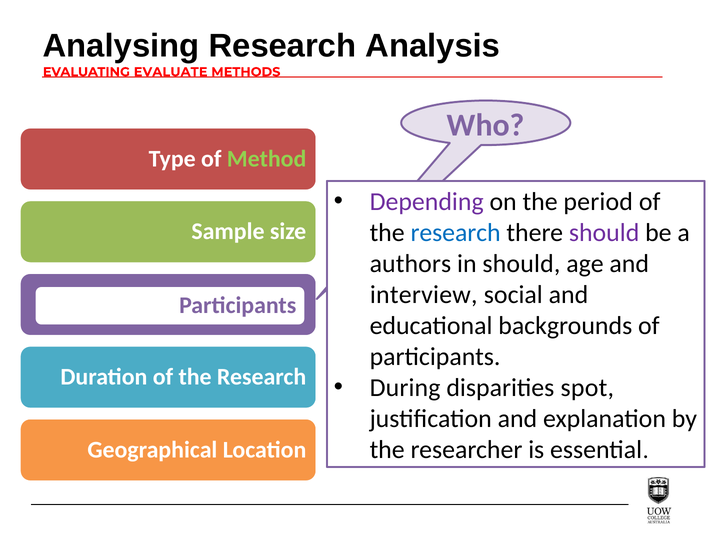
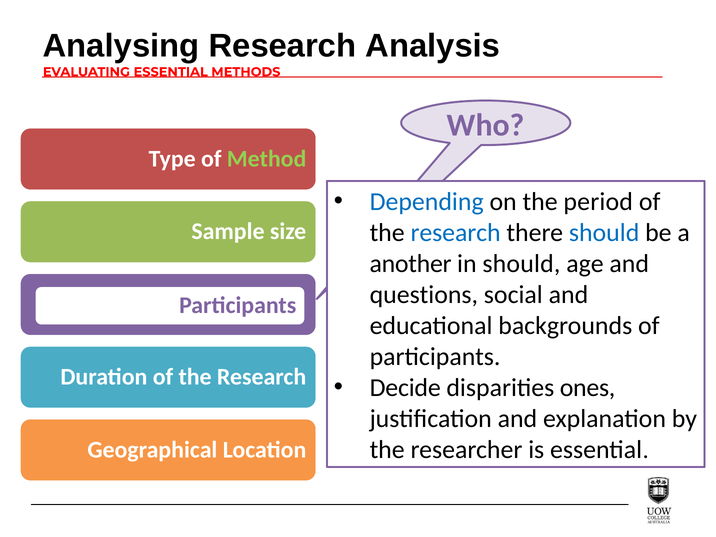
EVALUATING EVALUATE: EVALUATE -> ESSENTIAL (171, 72)
Depending colour: purple -> blue (427, 202)
should colour: purple -> blue (604, 233)
authors: authors -> another (411, 264)
interview: interview -> questions (424, 295)
During: During -> Decide (405, 388)
spot: spot -> ones (588, 388)
